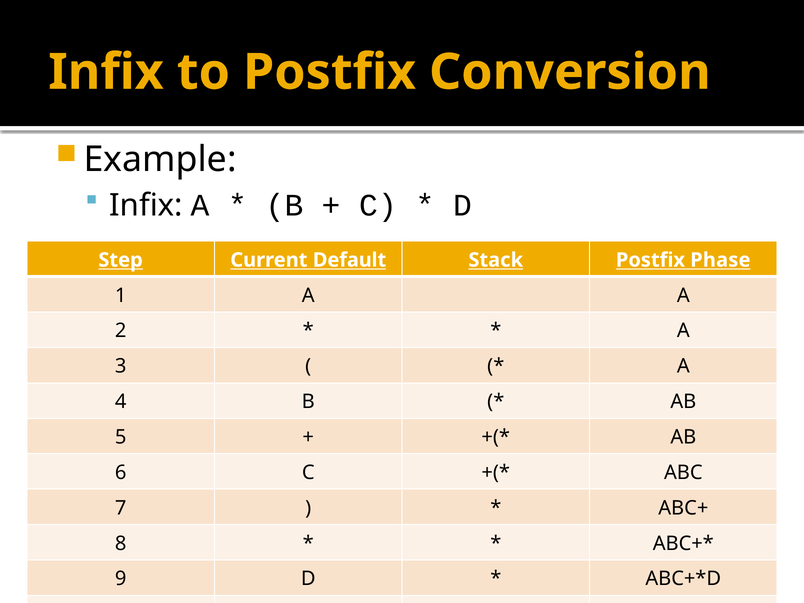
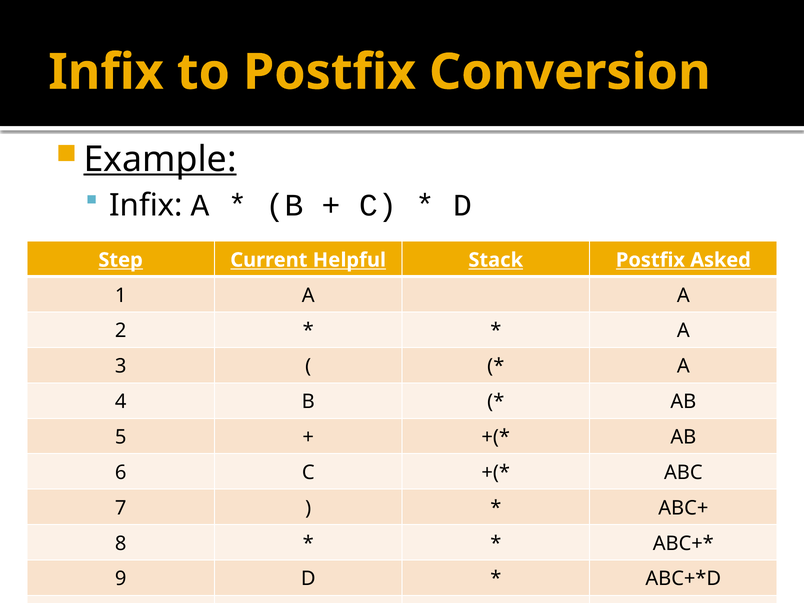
Example underline: none -> present (160, 159)
Default: Default -> Helpful (349, 260)
Phase: Phase -> Asked (721, 260)
